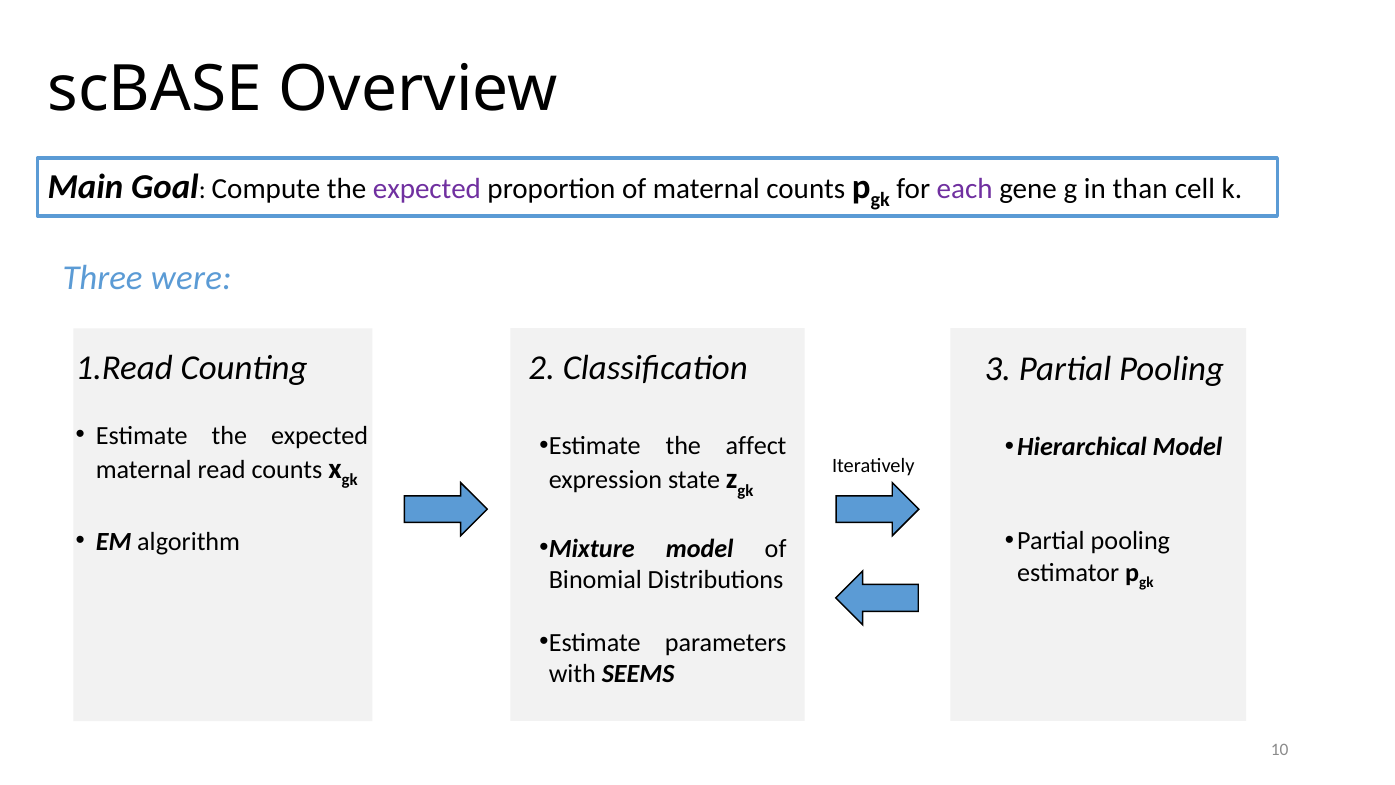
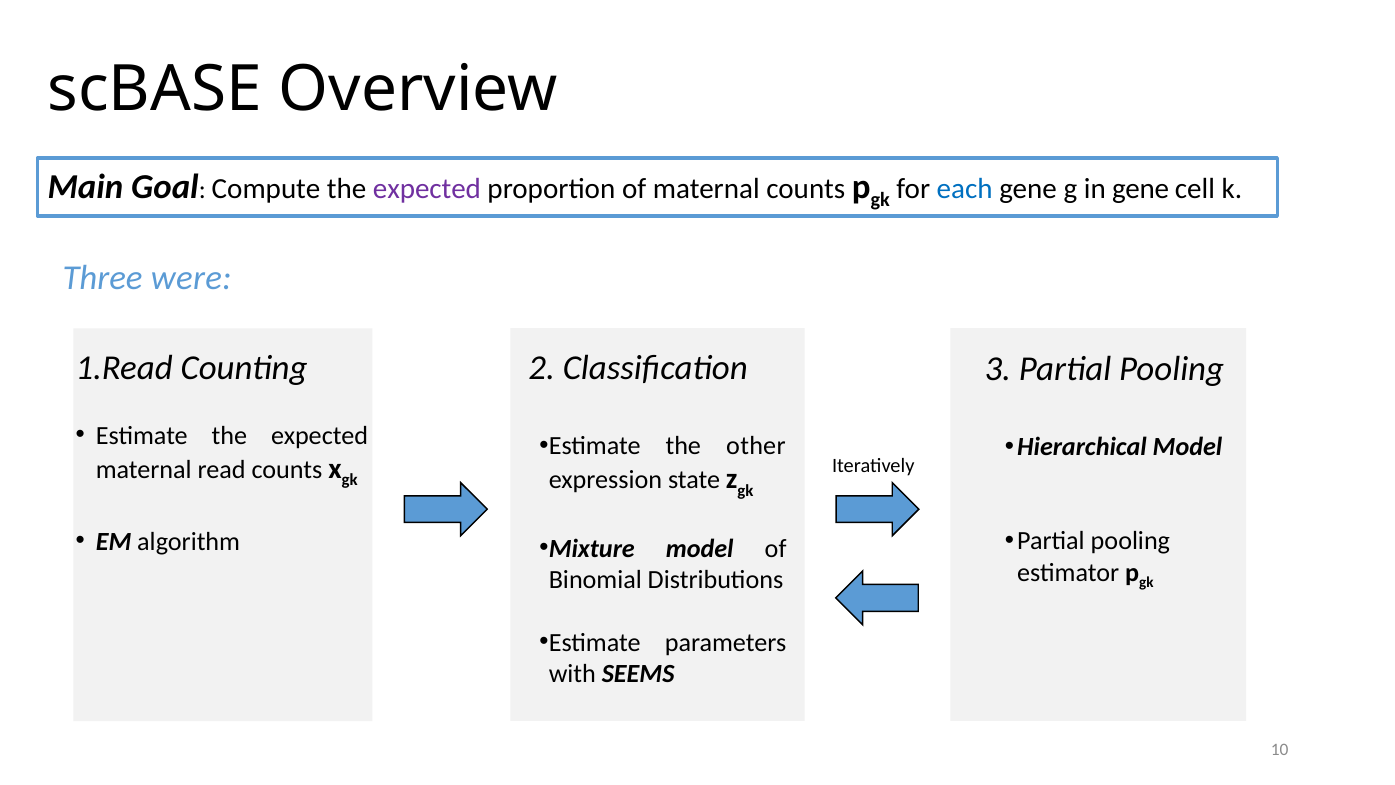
each colour: purple -> blue (965, 188)
in than: than -> gene (1141, 188)
affect: affect -> other (756, 446)
